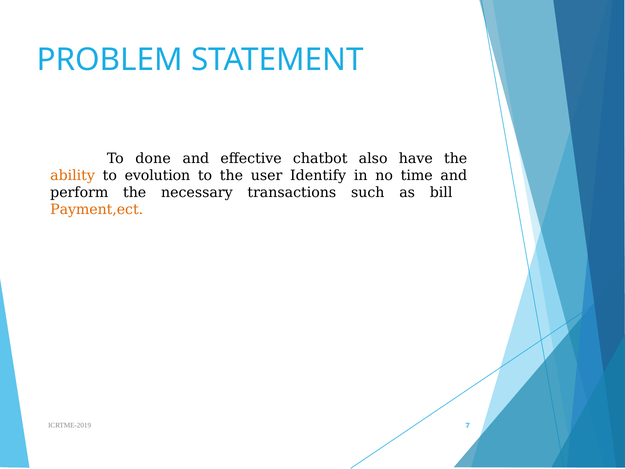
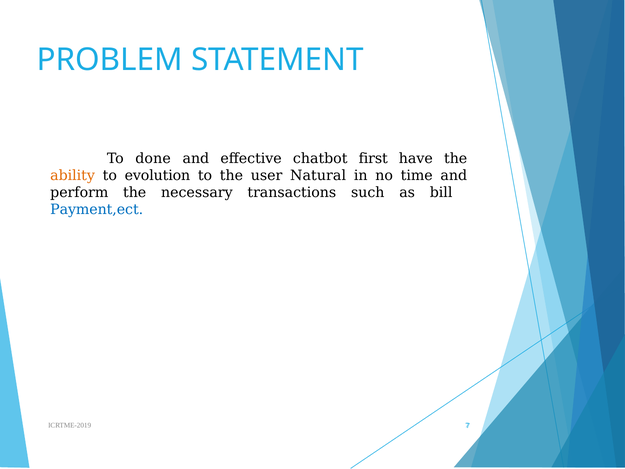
also: also -> first (373, 158)
Identify: Identify -> Natural (318, 175)
Payment,ect colour: orange -> blue (97, 209)
